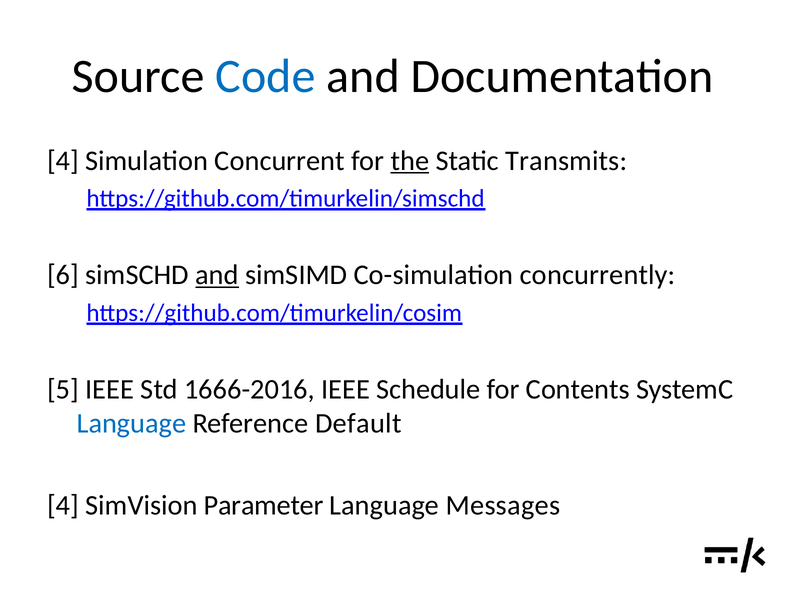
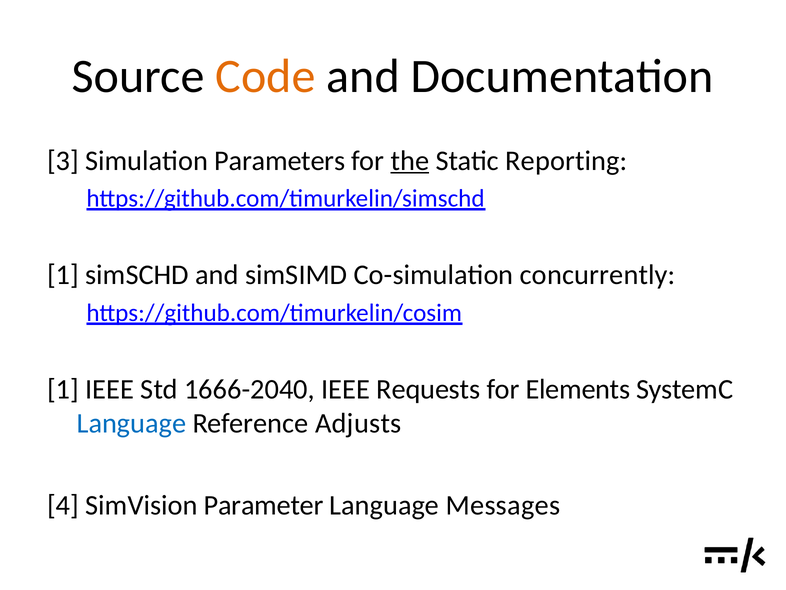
Code colour: blue -> orange (265, 76)
4: 4 -> 3 (63, 160)
Concurrent: Concurrent -> Parameters (280, 160)
Transmits: Transmits -> Reporting (566, 160)
6: 6 -> 1 (63, 275)
and underline: present -> none (217, 275)
5: 5 -> 1 (63, 389)
1666-2016: 1666-2016 -> 1666-2040 (249, 389)
Schedule: Schedule -> Requests (428, 389)
Contents: Contents -> Elements (578, 389)
Default: Default -> Adjusts (358, 423)
